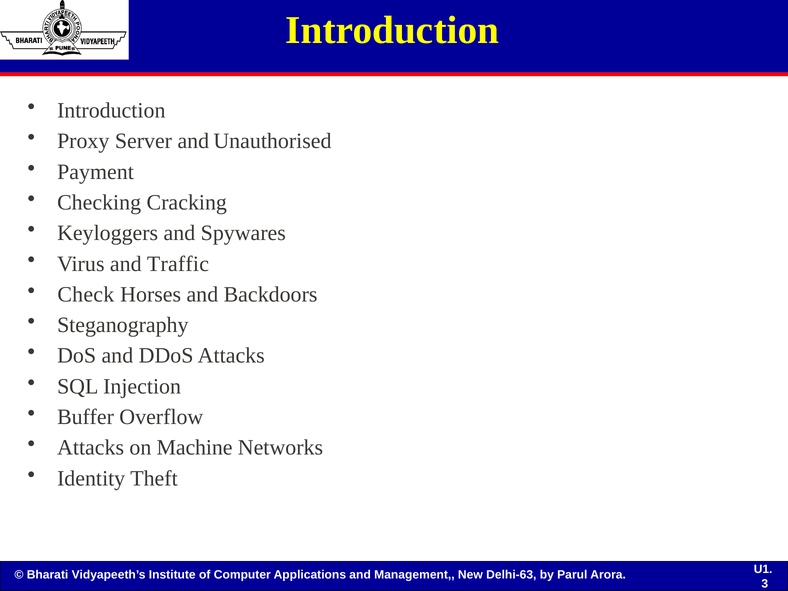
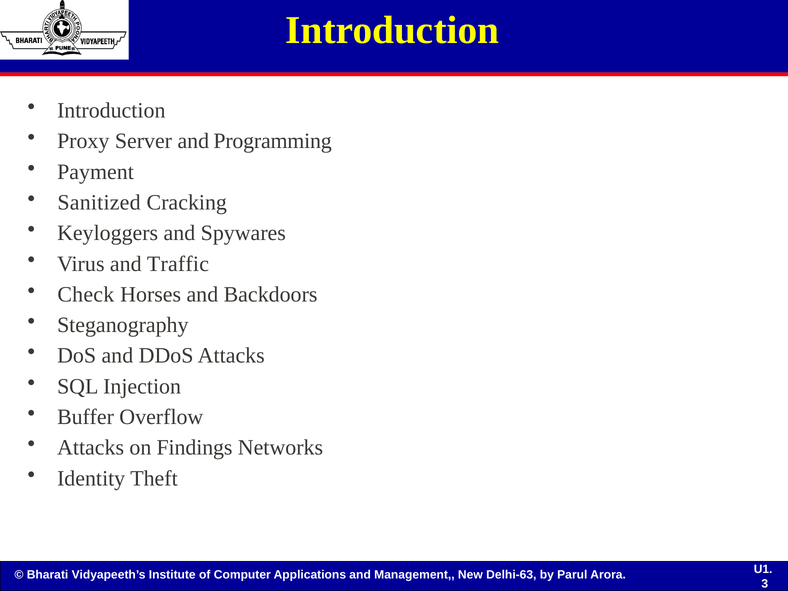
Unauthorised: Unauthorised -> Programming (273, 141)
Checking: Checking -> Sanitized (99, 202)
Machine: Machine -> Findings (195, 448)
